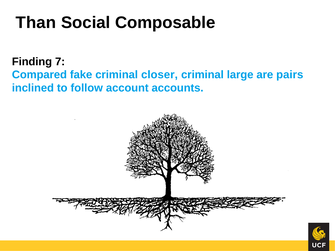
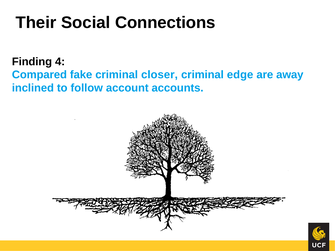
Than: Than -> Their (36, 23)
Composable: Composable -> Connections (165, 23)
7: 7 -> 4 (60, 62)
large: large -> edge (240, 75)
pairs: pairs -> away (290, 75)
